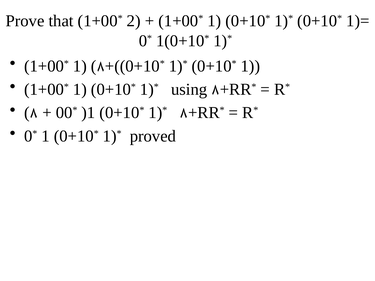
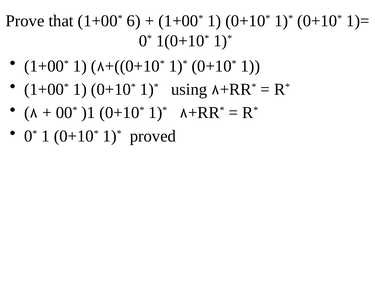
2: 2 -> 6 (134, 21)
